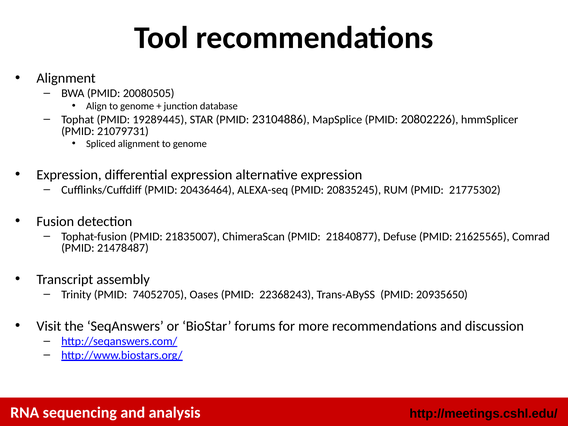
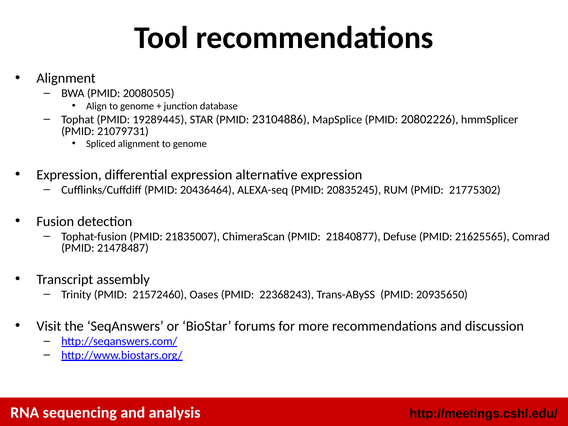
74052705: 74052705 -> 21572460 (160, 294)
